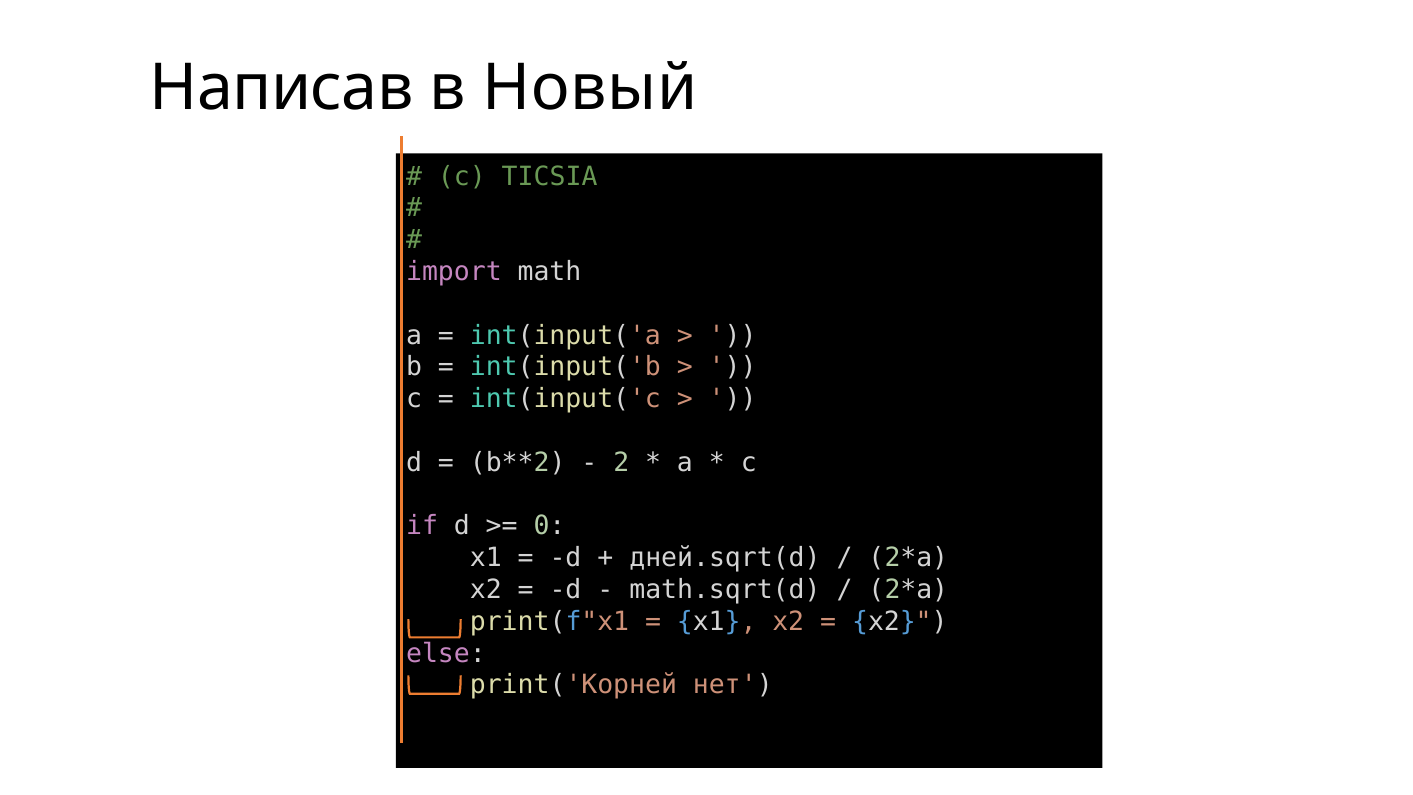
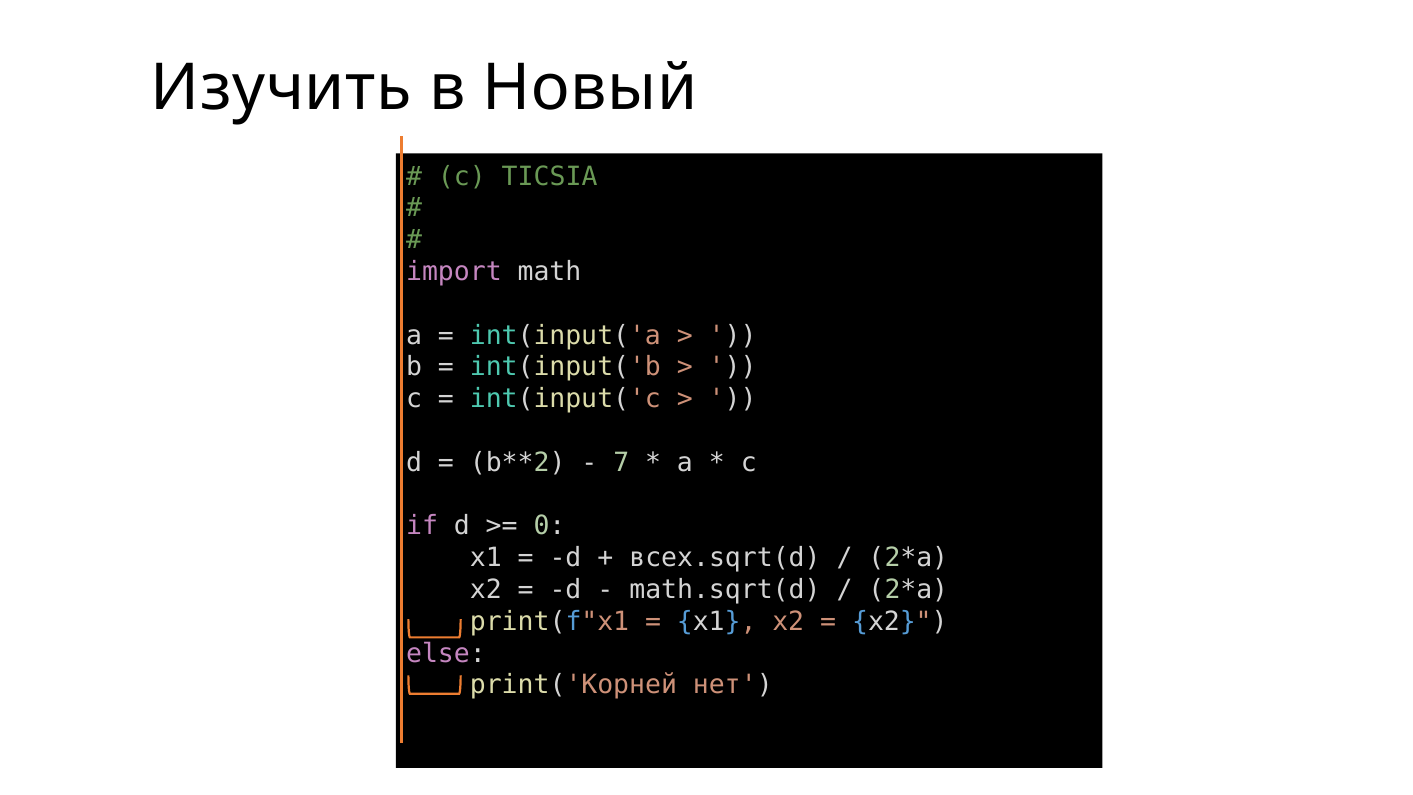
Написав: Написав -> Изучить (281, 88)
2: 2 -> 7 (621, 462)
дней.sqrt(d: дней.sqrt(d -> всех.sqrt(d (725, 558)
